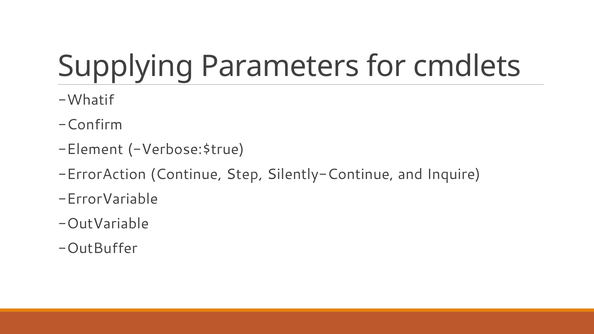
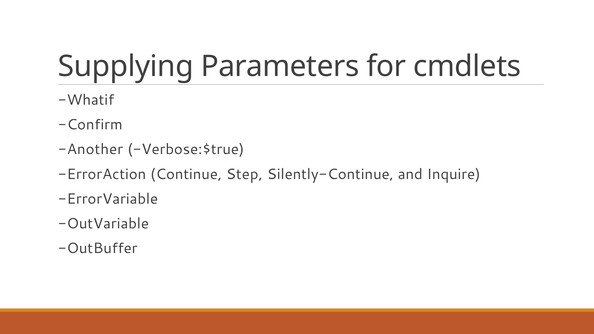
Element: Element -> Another (91, 149)
